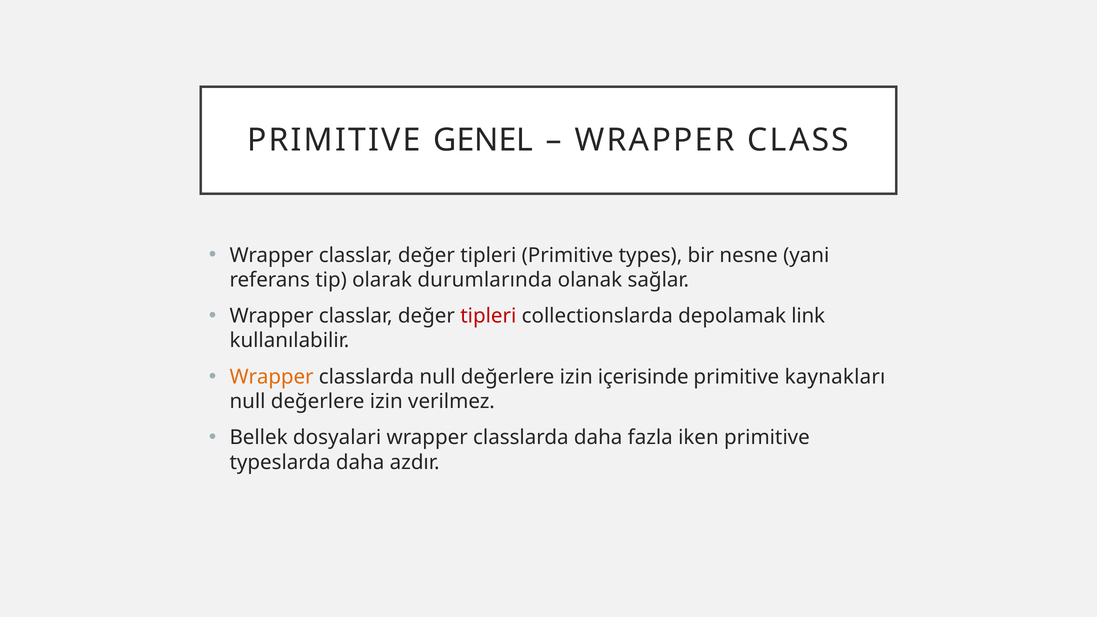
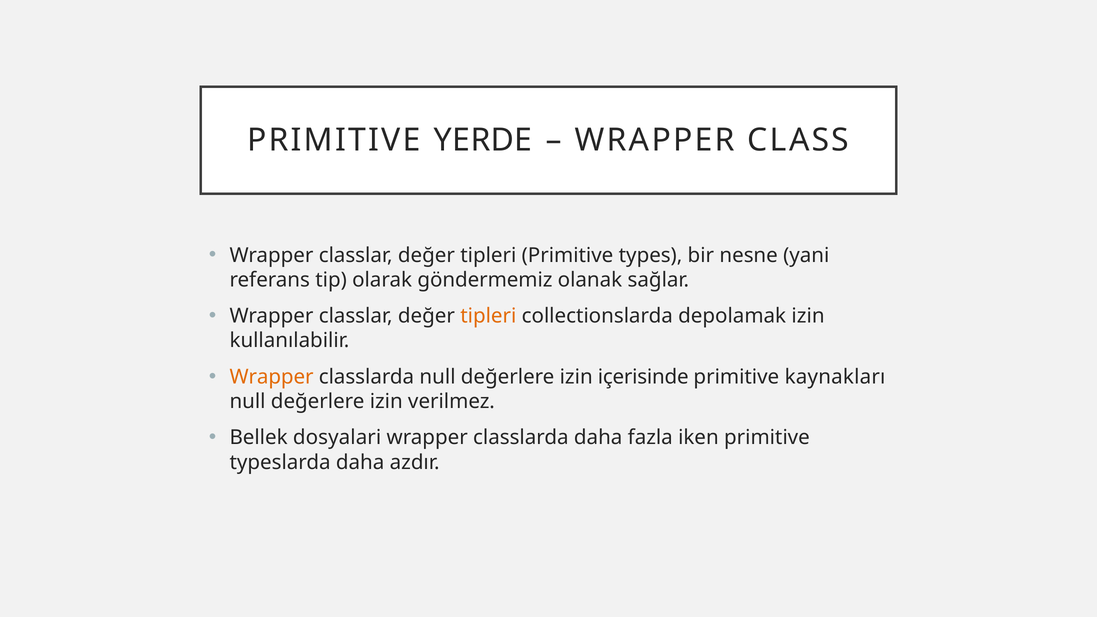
GENEL: GENEL -> YERDE (483, 140)
durumlarında: durumlarında -> göndermemiz (485, 280)
tipleri colour: red -> orange (488, 316)
depolamak link: link -> izin (808, 316)
